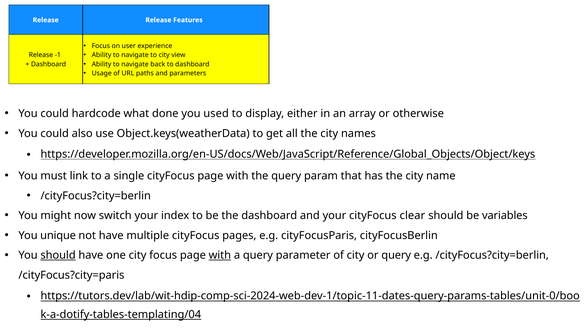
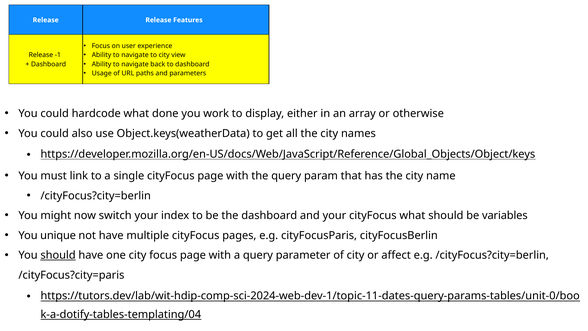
used: used -> work (216, 114)
cityFocus clear: clear -> what (412, 215)
with underline: present -> none (220, 255)
or query: query -> affect (396, 255)
